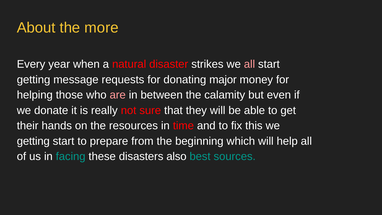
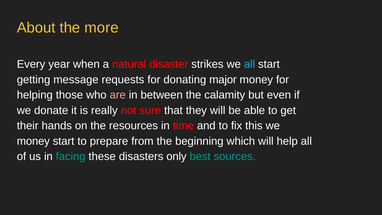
all colour: pink -> light blue (249, 64)
getting: getting -> money (33, 141)
also: also -> only (176, 156)
